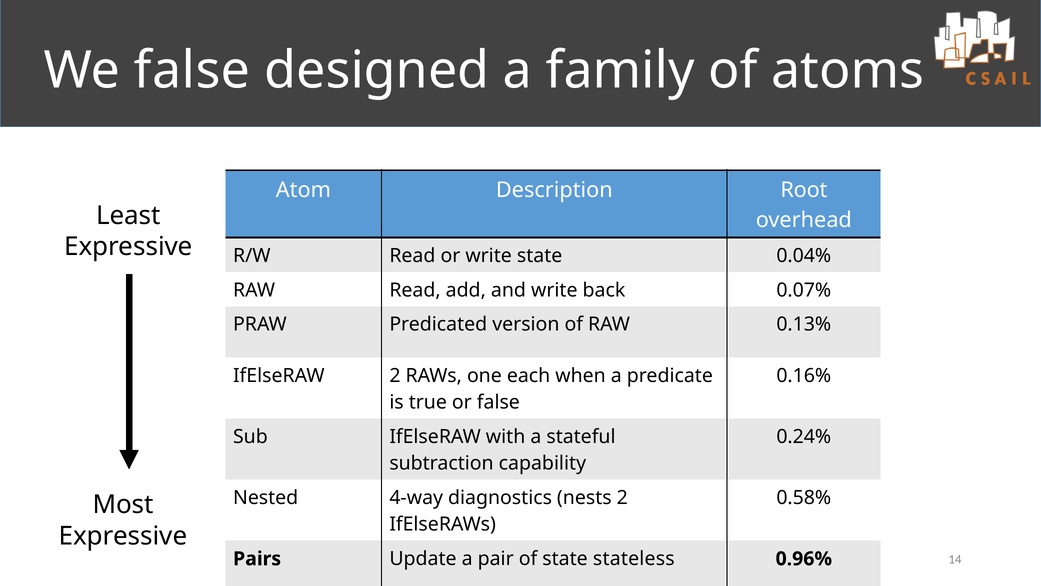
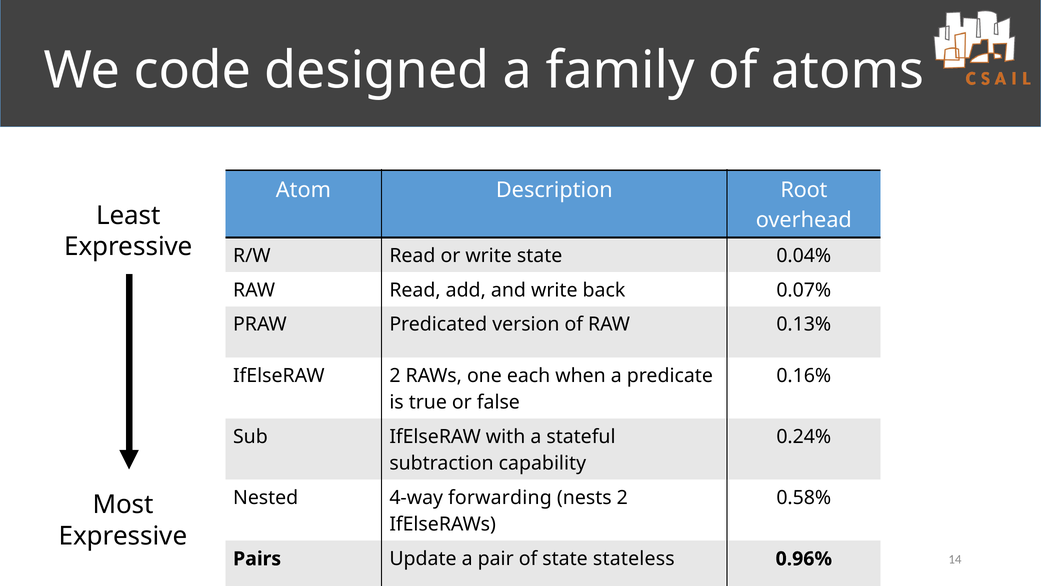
We false: false -> code (192, 71)
diagnostics: diagnostics -> forwarding (500, 497)
